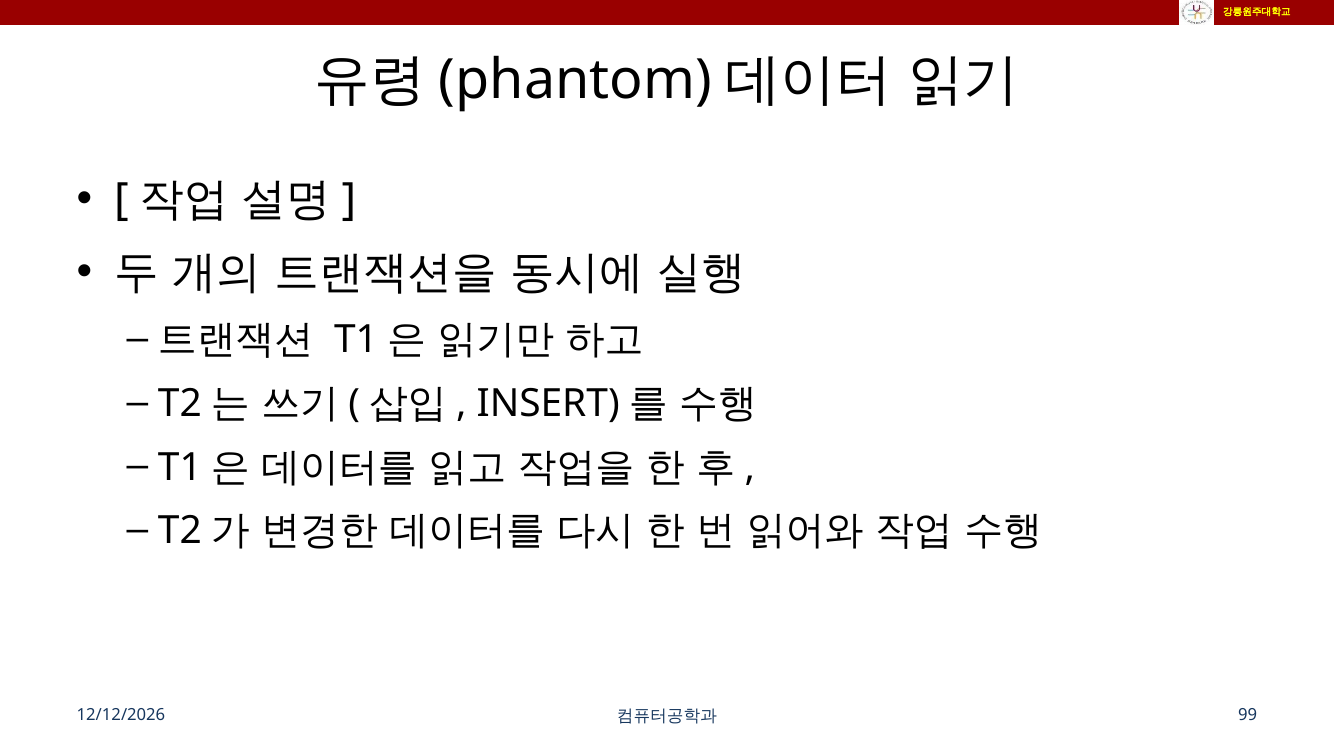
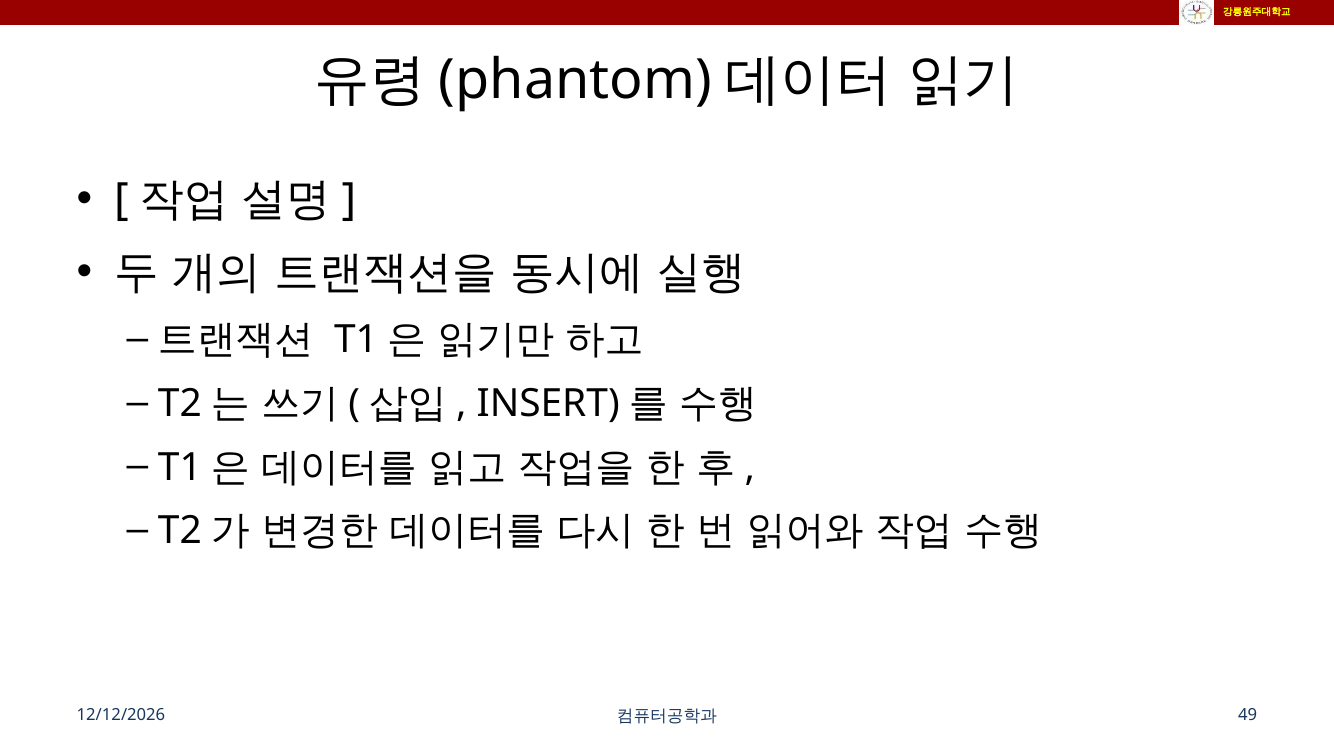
99: 99 -> 49 (1248, 715)
